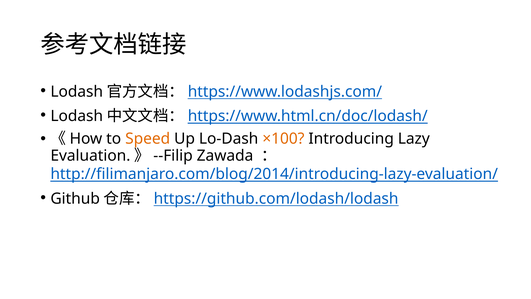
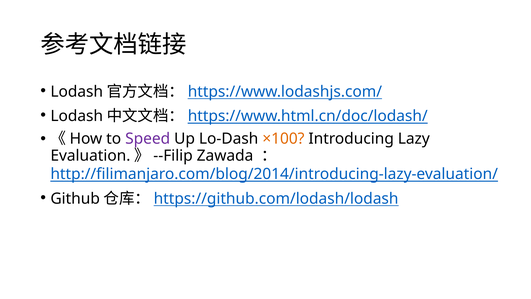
Speed colour: orange -> purple (148, 139)
